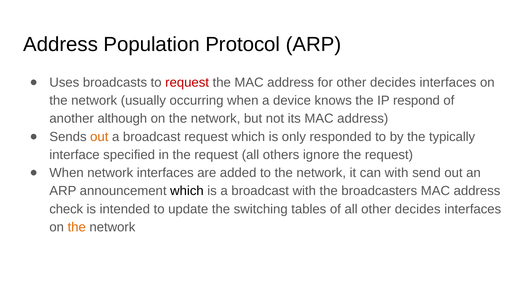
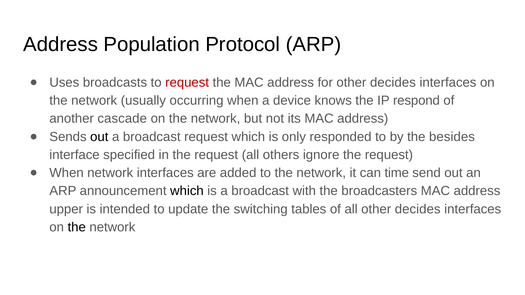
although: although -> cascade (122, 119)
out colour: orange -> black (99, 137)
typically: typically -> besides (452, 137)
can with: with -> time (397, 173)
check: check -> upper (66, 209)
the colour: orange -> black (77, 227)
